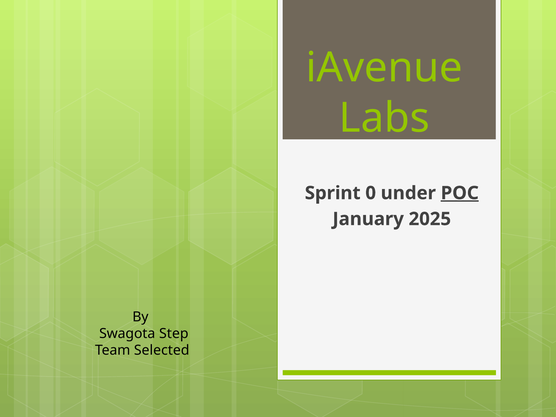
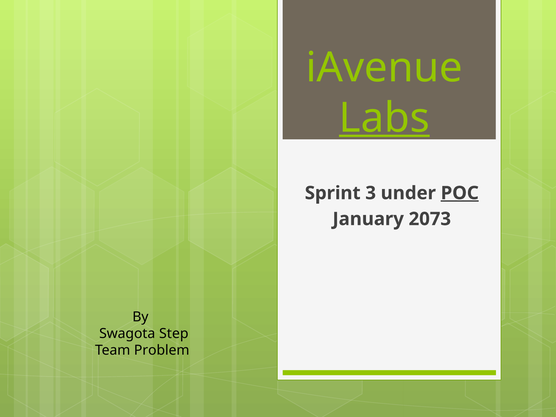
Labs underline: none -> present (384, 118)
0: 0 -> 3 (371, 193)
2025: 2025 -> 2073 (430, 219)
Selected: Selected -> Problem (162, 350)
